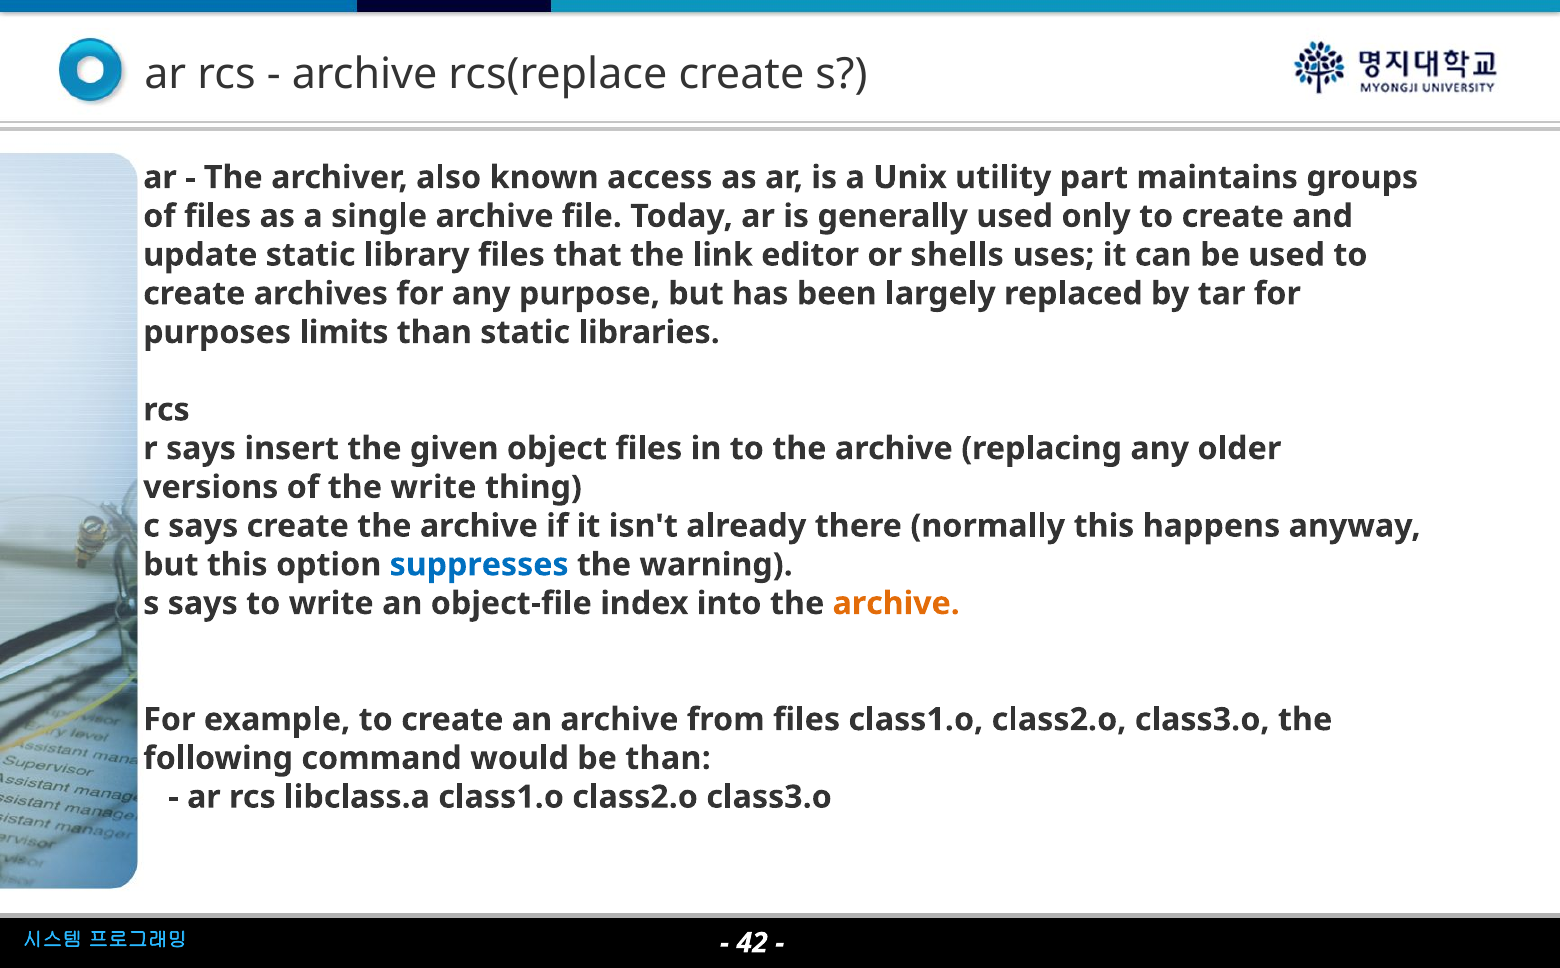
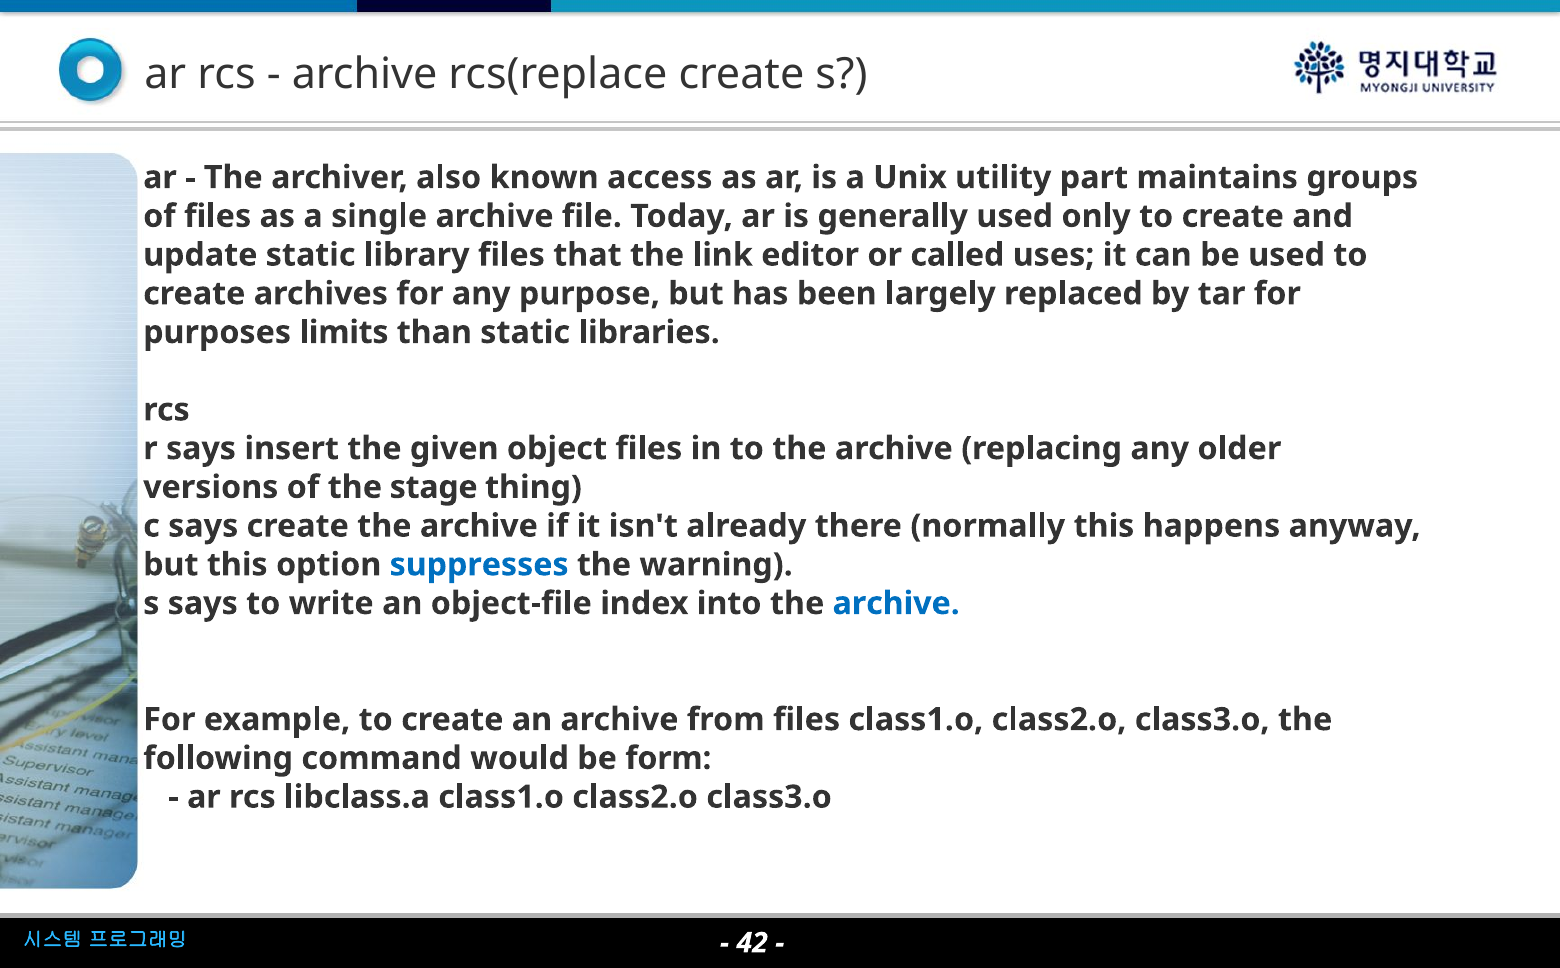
shells: shells -> called (957, 255)
the write: write -> stage (434, 487)
archive colour: orange -> blue (896, 604)
be than: than -> form (668, 759)
